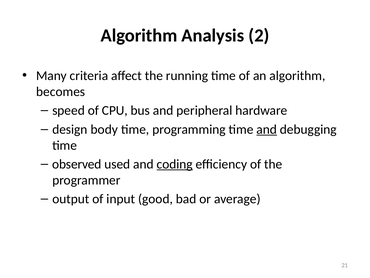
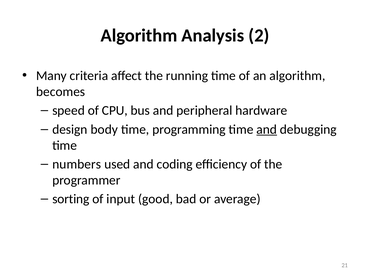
observed: observed -> numbers (77, 164)
coding underline: present -> none (175, 164)
output: output -> sorting (71, 199)
